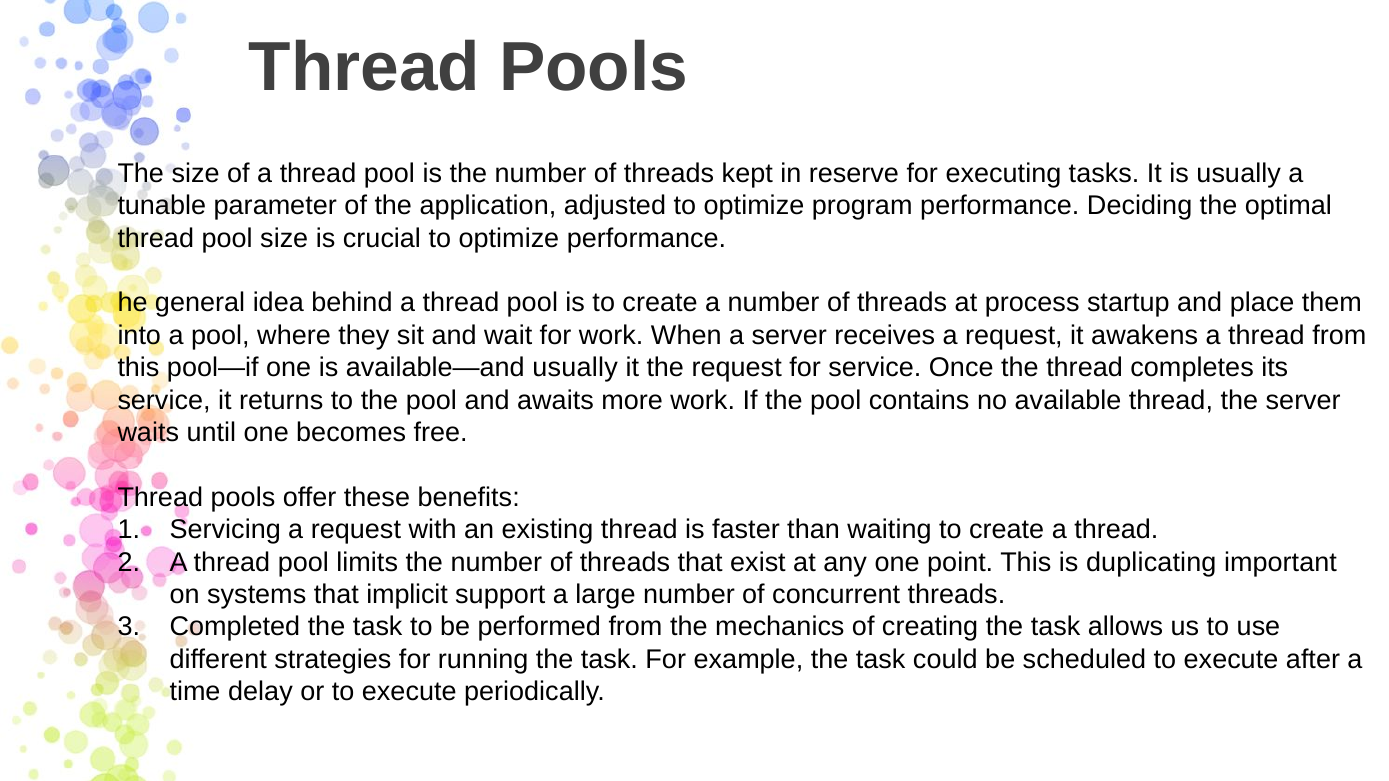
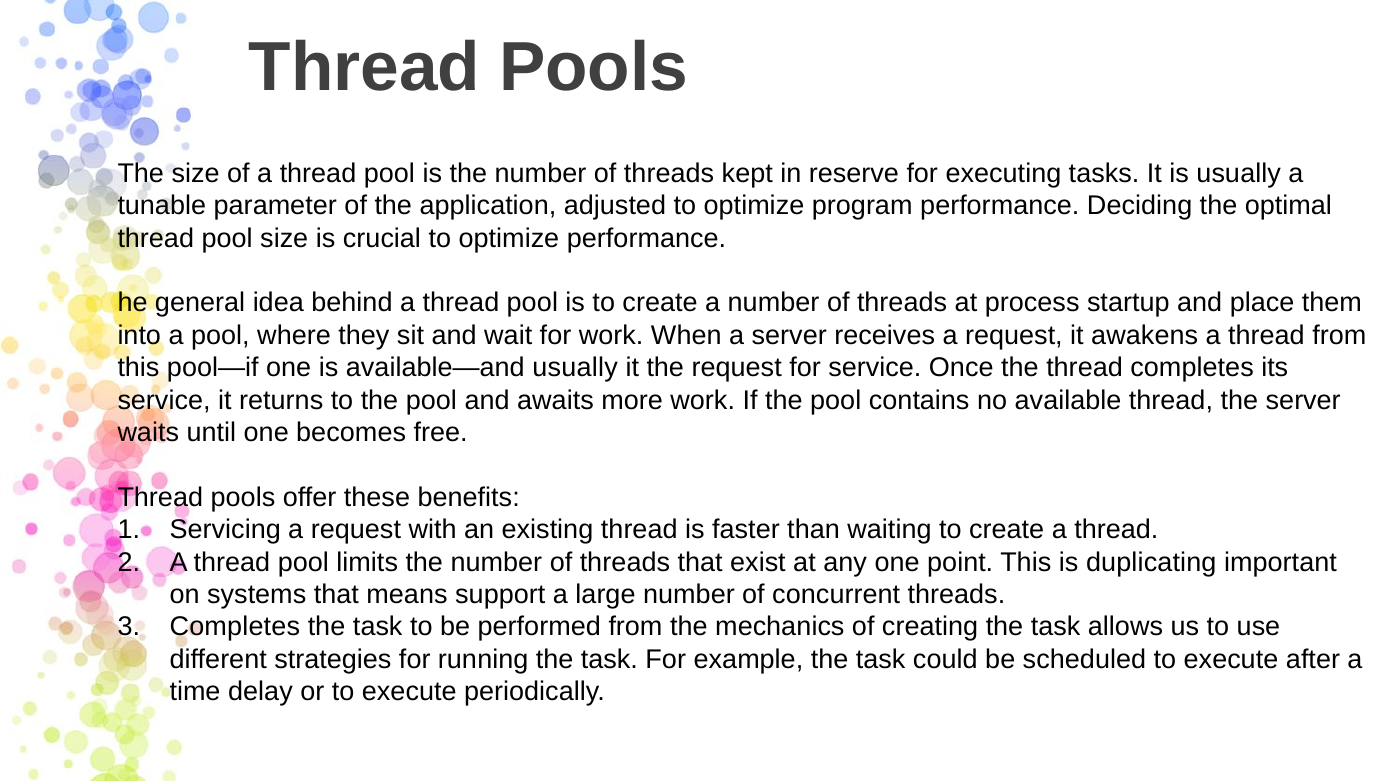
implicit: implicit -> means (407, 595)
Completed: Completed -> Completes (235, 627)
